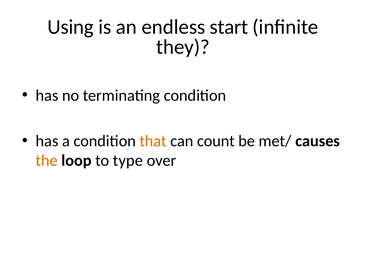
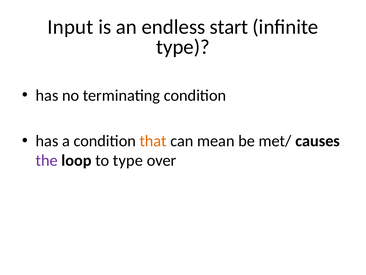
Using: Using -> Input (70, 27)
they: they -> type (183, 47)
count: count -> mean (216, 141)
the colour: orange -> purple (47, 160)
